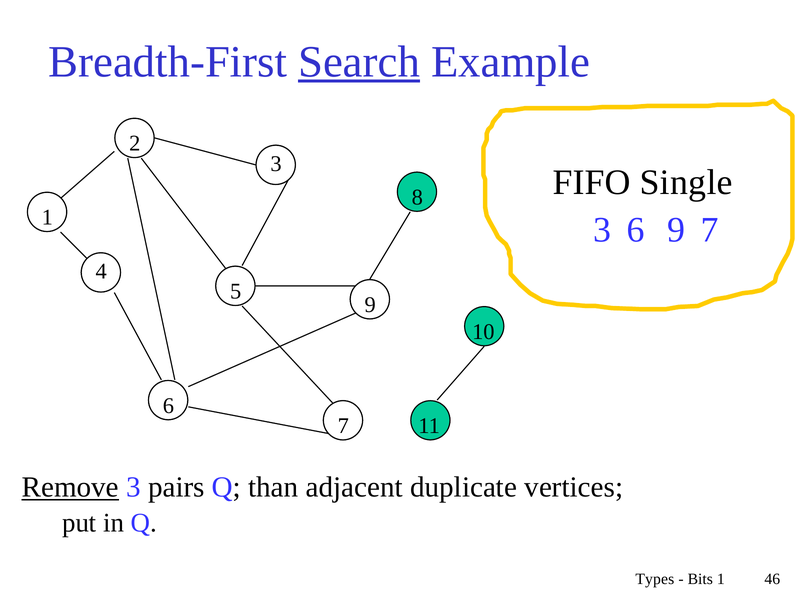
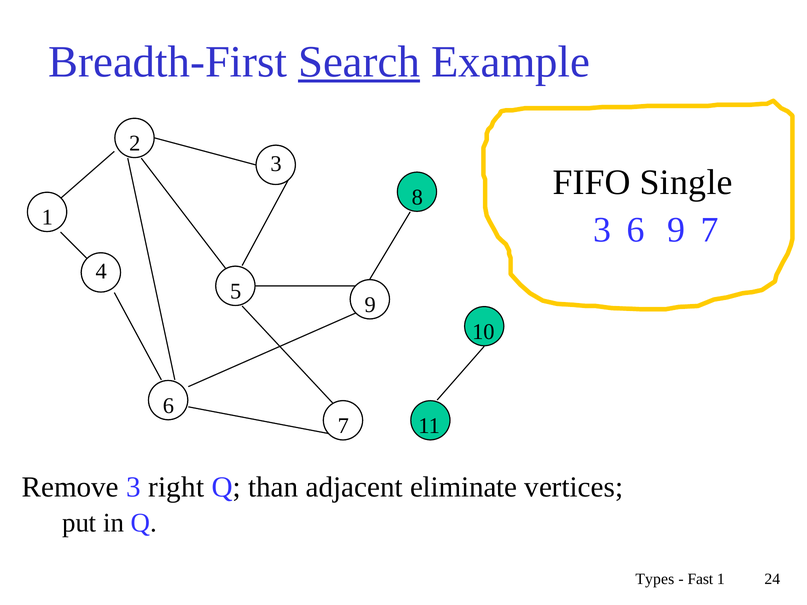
Remove underline: present -> none (70, 487)
pairs: pairs -> right (176, 487)
duplicate: duplicate -> eliminate (464, 487)
Bits: Bits -> Fast (700, 579)
46: 46 -> 24 (772, 579)
